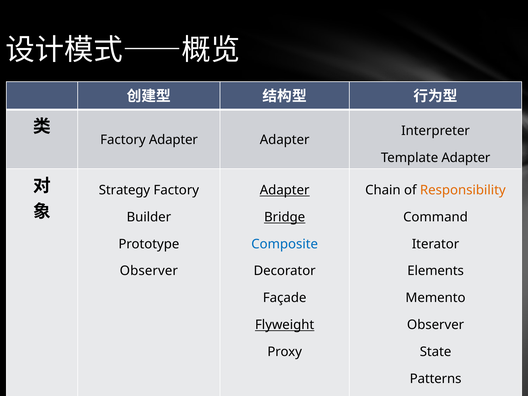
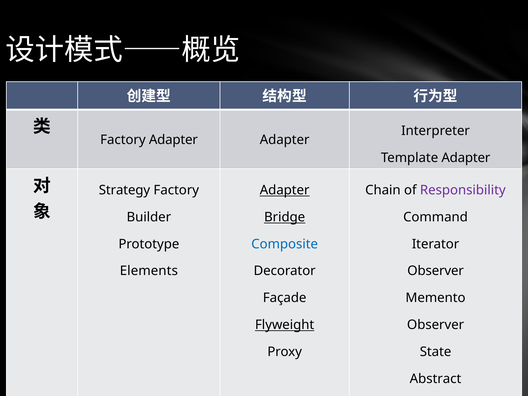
Responsibility colour: orange -> purple (463, 190)
Observer: Observer -> Elements (149, 271)
Elements: Elements -> Observer (436, 271)
Patterns: Patterns -> Abstract (436, 379)
